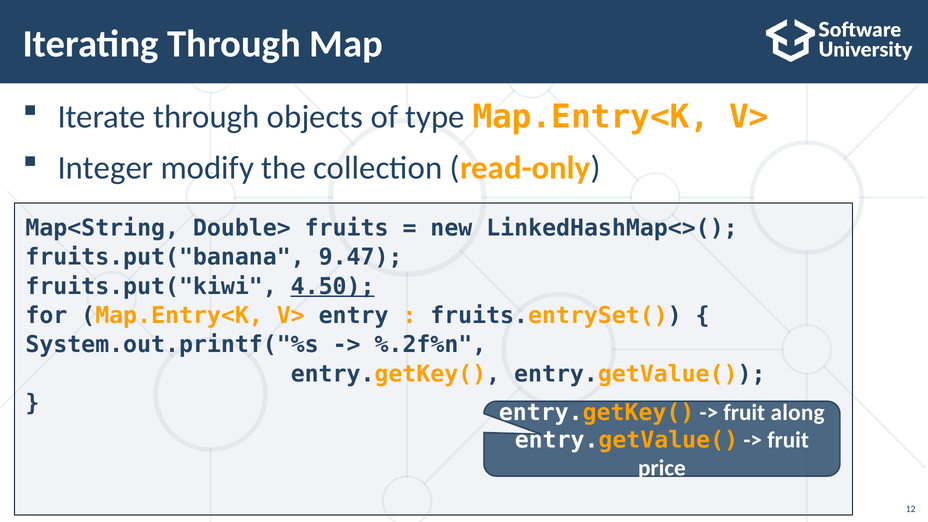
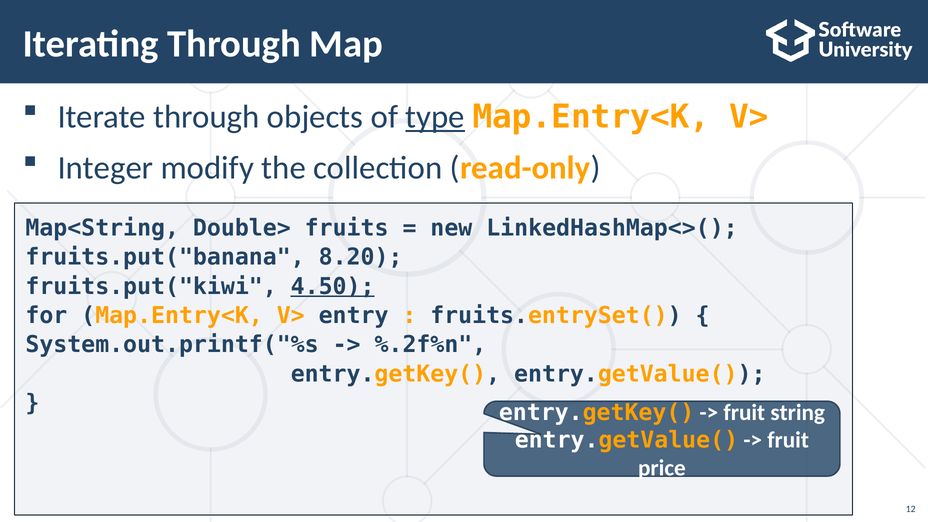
type underline: none -> present (435, 117)
9.47: 9.47 -> 8.20 (361, 257)
along: along -> string (798, 412)
